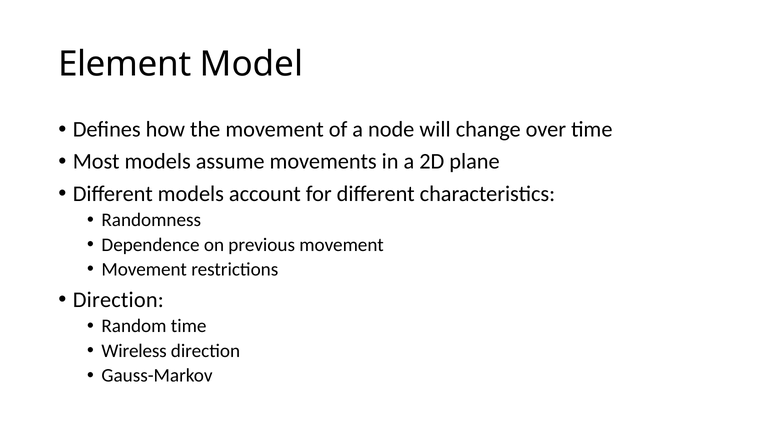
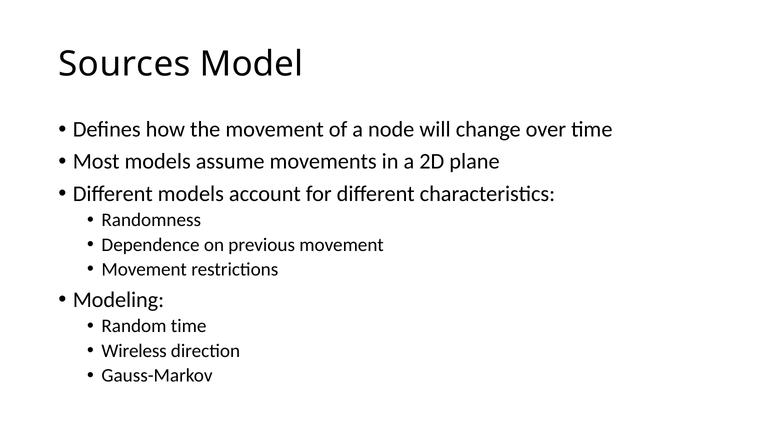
Element: Element -> Sources (124, 64)
Direction: Direction -> Modeling (118, 300)
